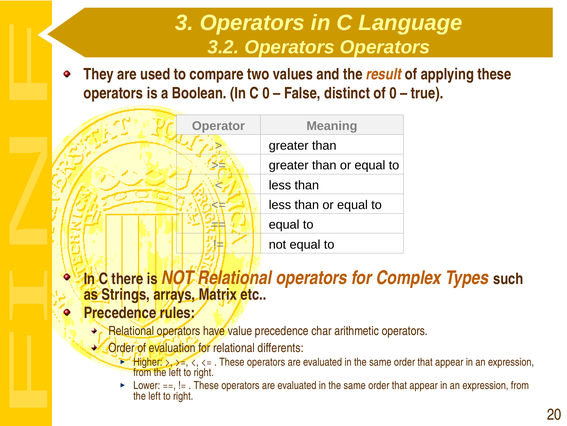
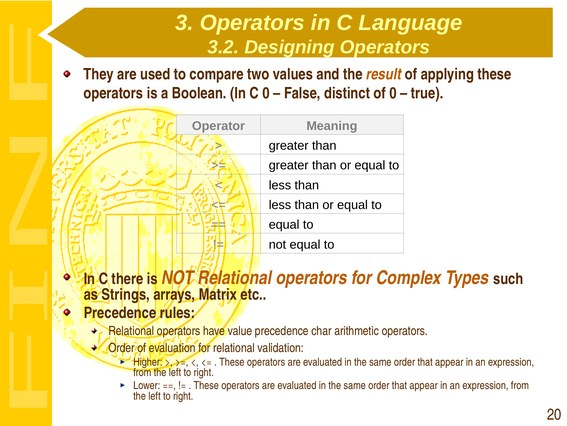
3.2 Operators: Operators -> Designing (290, 47)
differents: differents -> validation (281, 347)
